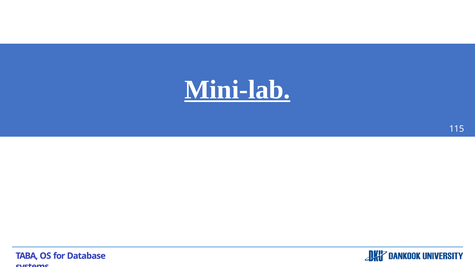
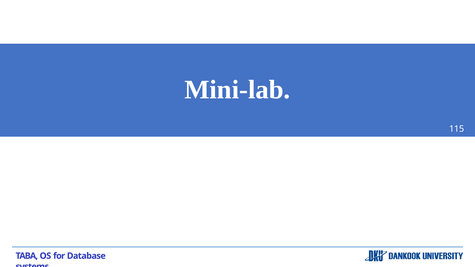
Mini-lab underline: present -> none (237, 90)
